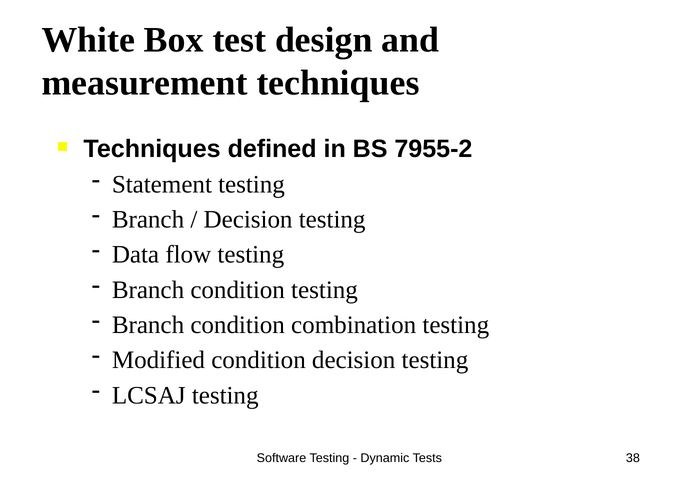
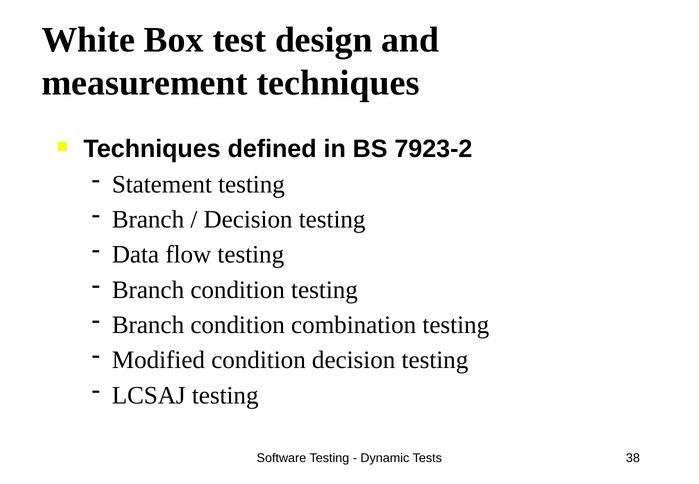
7955-2: 7955-2 -> 7923-2 (433, 149)
